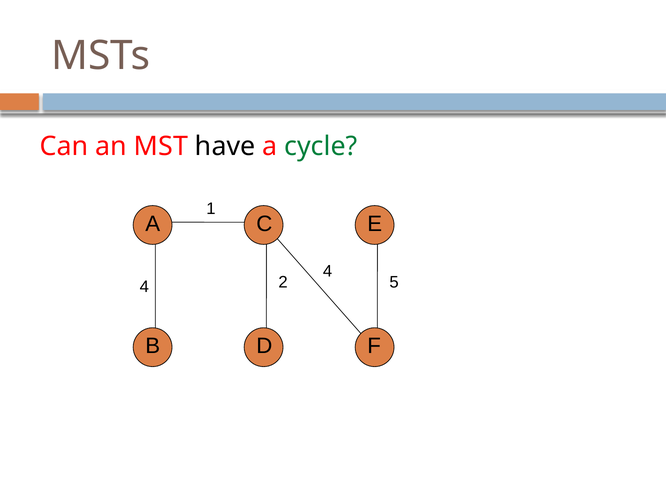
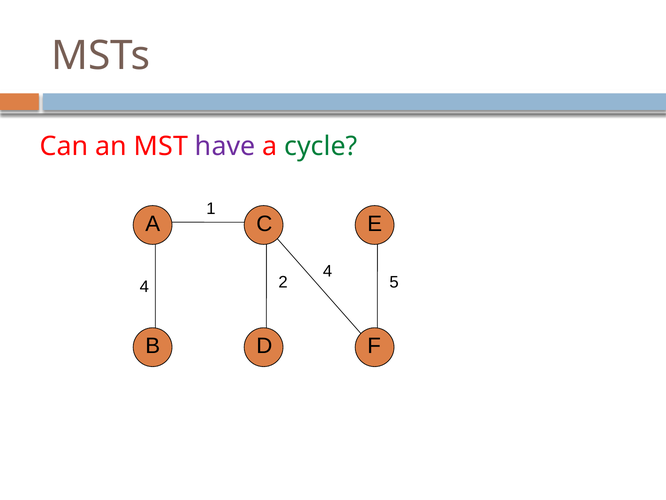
have colour: black -> purple (225, 146)
